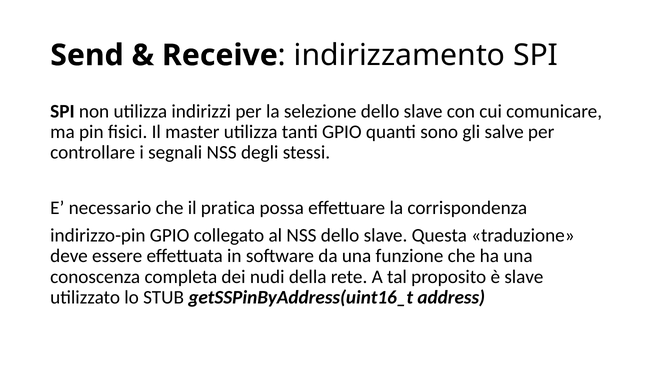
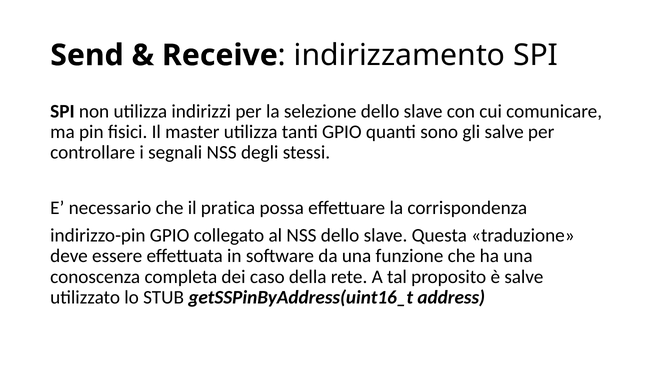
nudi: nudi -> caso (267, 277)
è slave: slave -> salve (524, 277)
